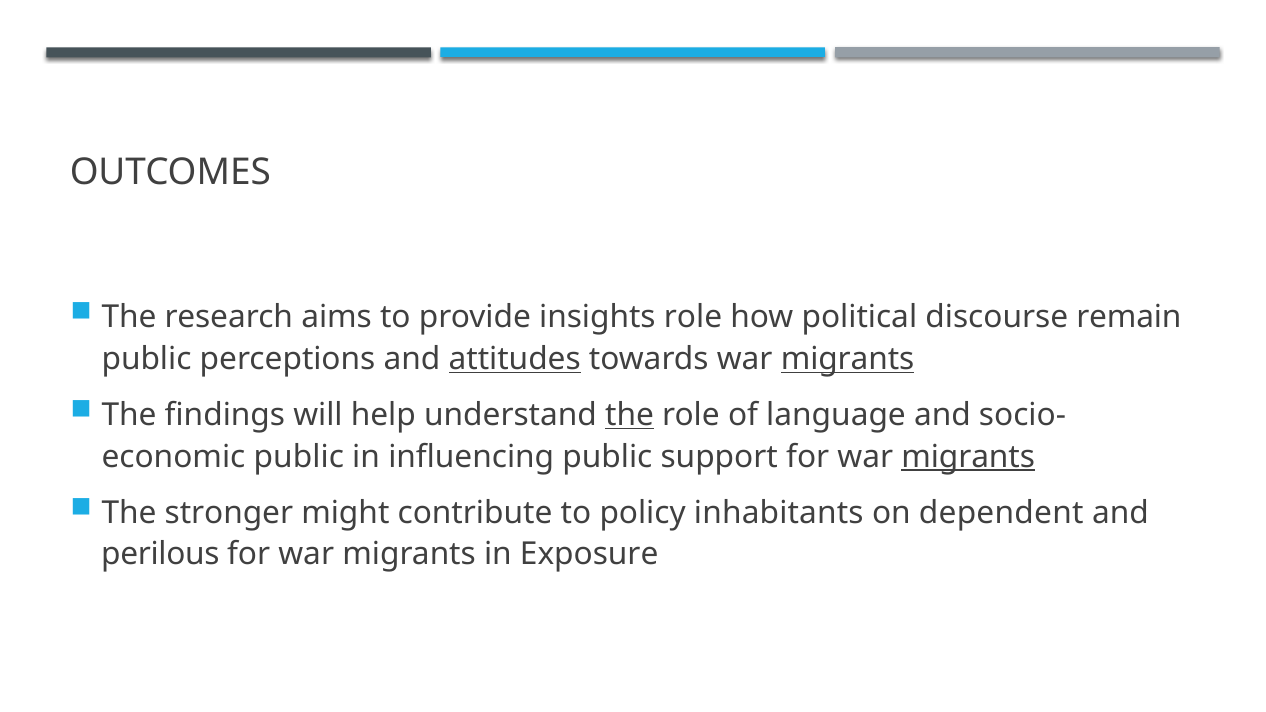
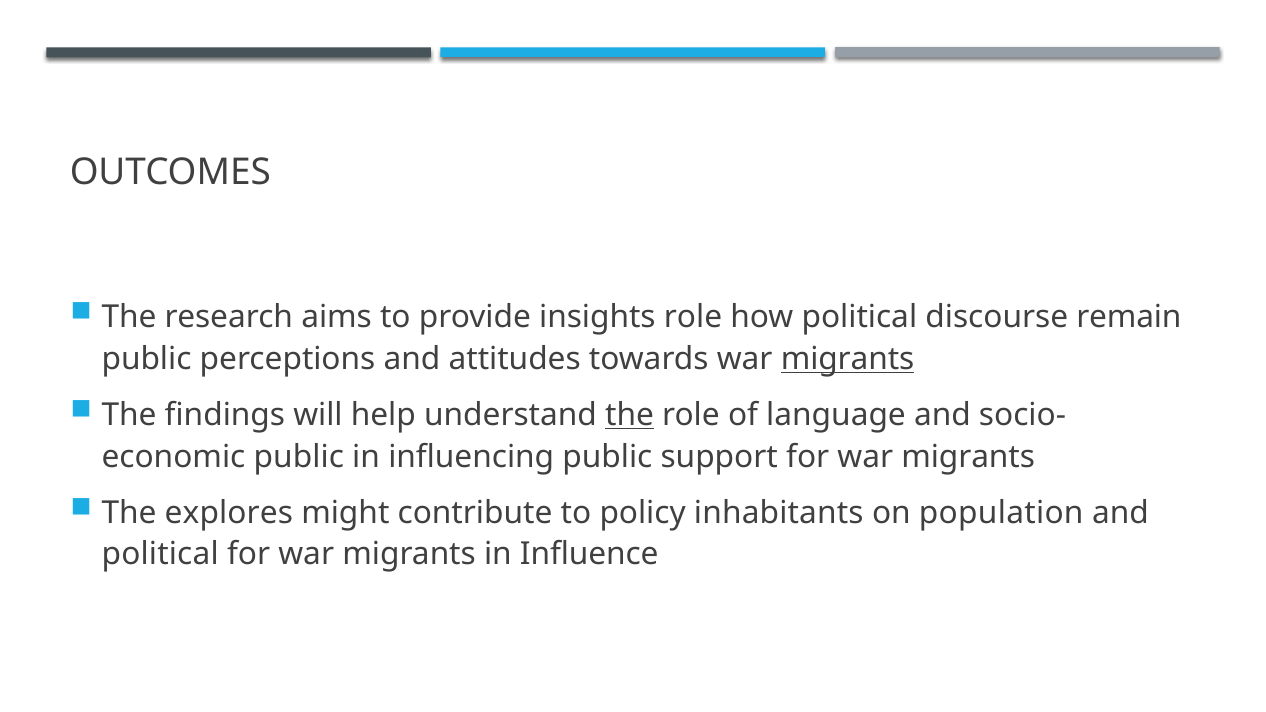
attitudes underline: present -> none (515, 359)
migrants underline: present -> none (968, 457)
stronger: stronger -> explores (229, 513)
dependent: dependent -> population (1001, 513)
perilous: perilous -> political (160, 554)
Exposure: Exposure -> Influence (589, 554)
